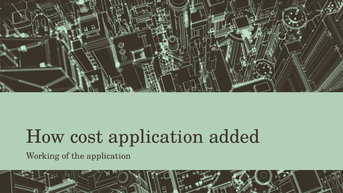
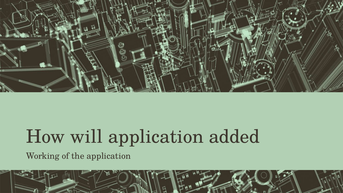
cost: cost -> will (86, 137)
